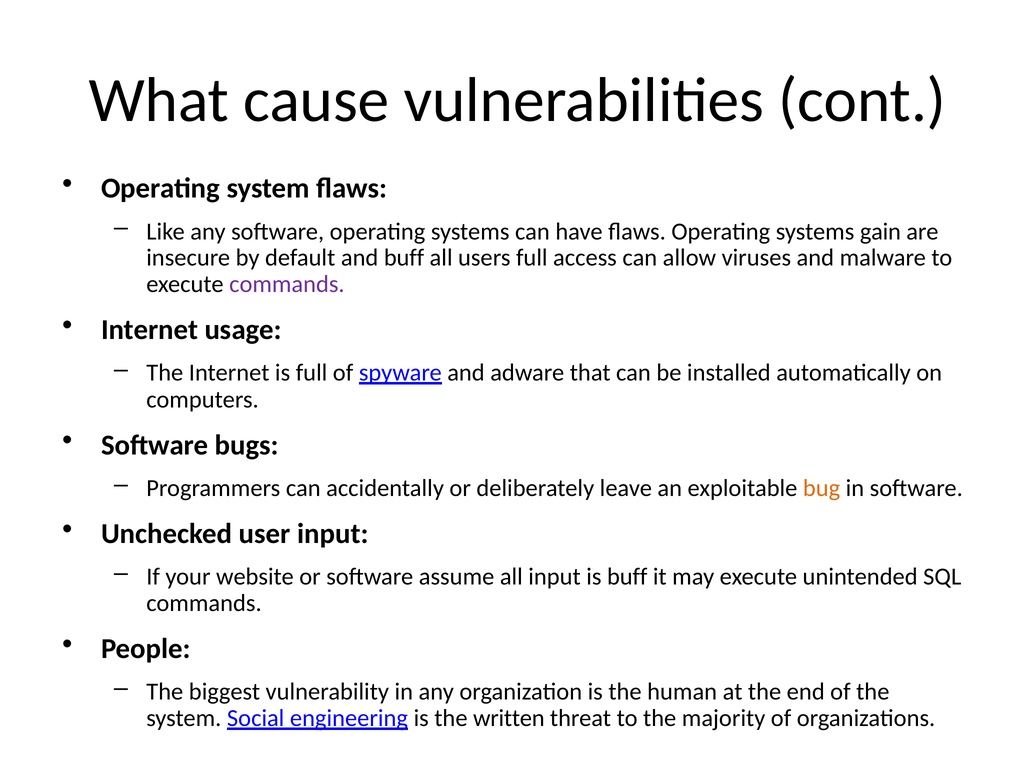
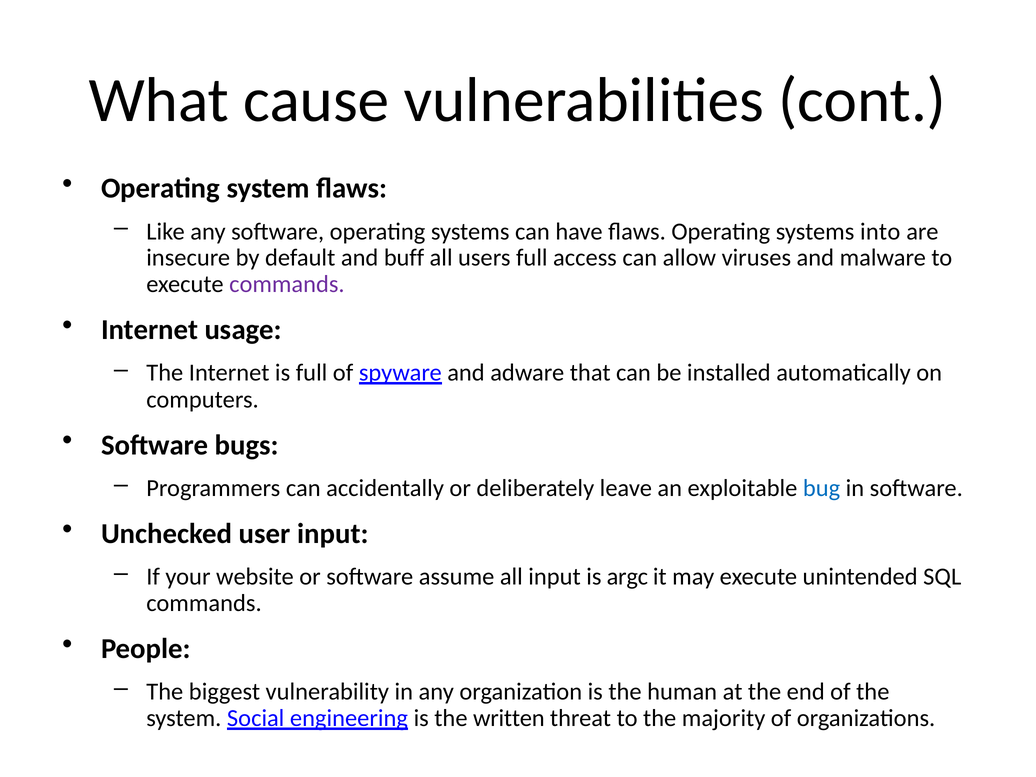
gain: gain -> into (880, 231)
bug colour: orange -> blue (822, 488)
is buff: buff -> argc (627, 577)
